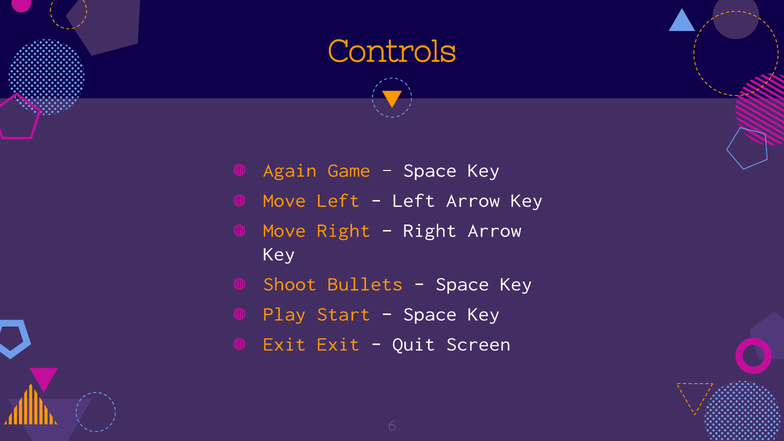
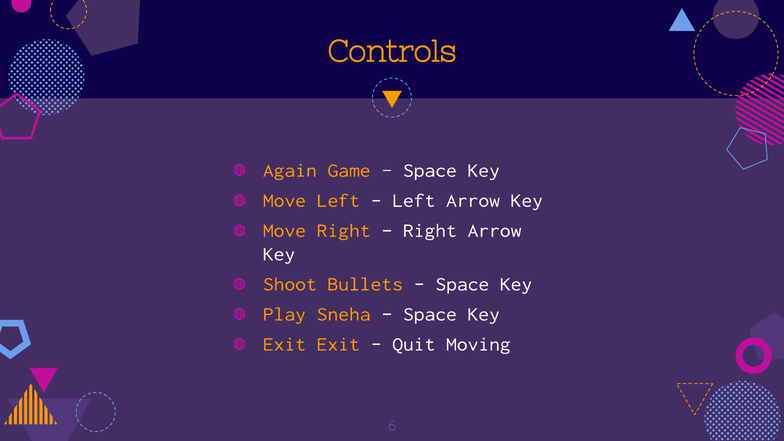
Start: Start -> Sneha (344, 314)
Screen: Screen -> Moving (478, 344)
